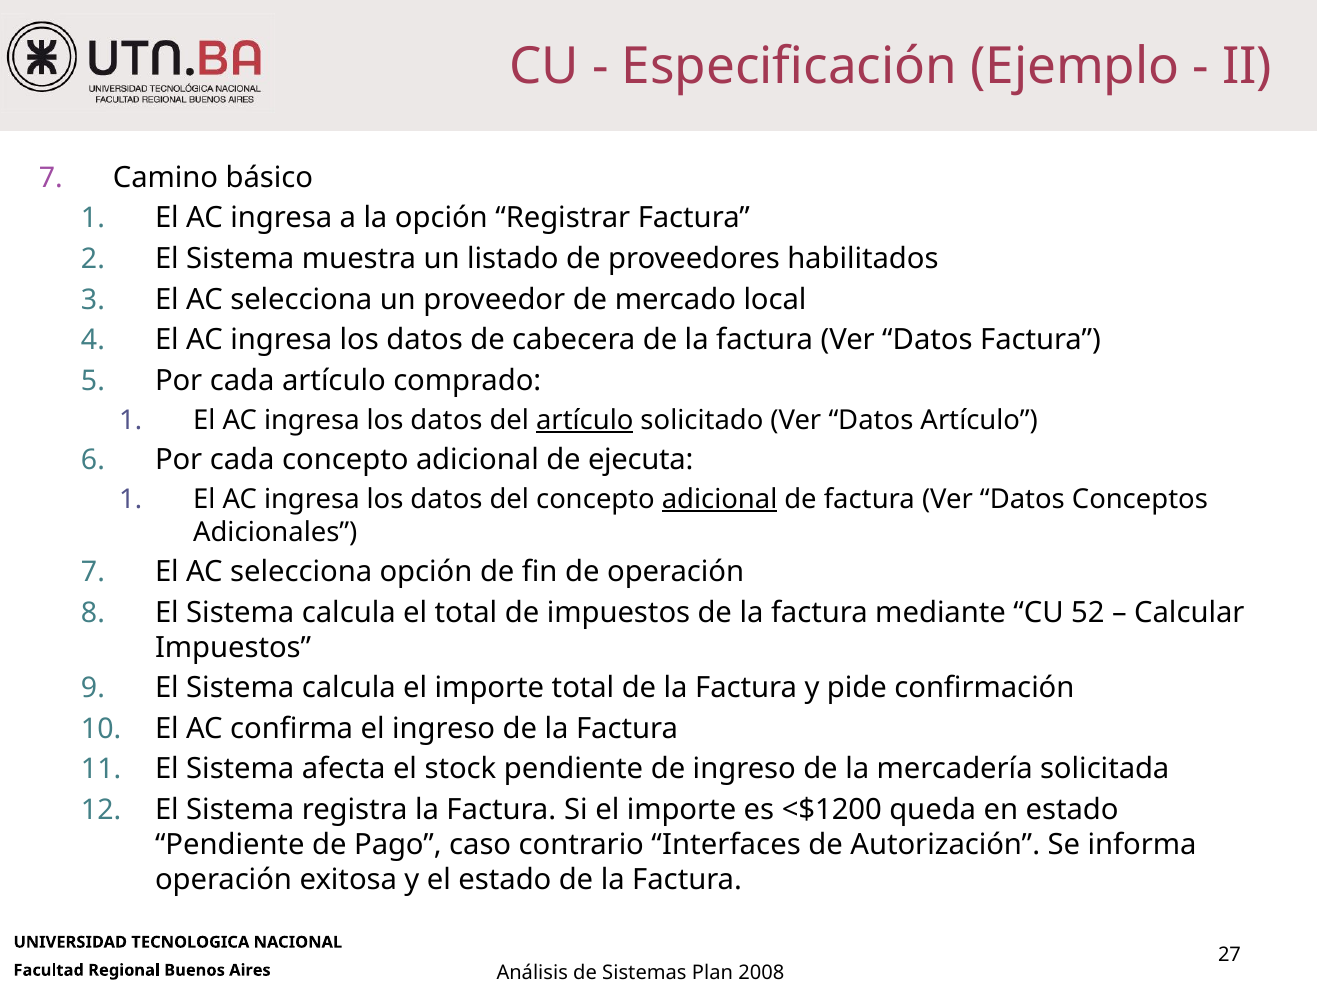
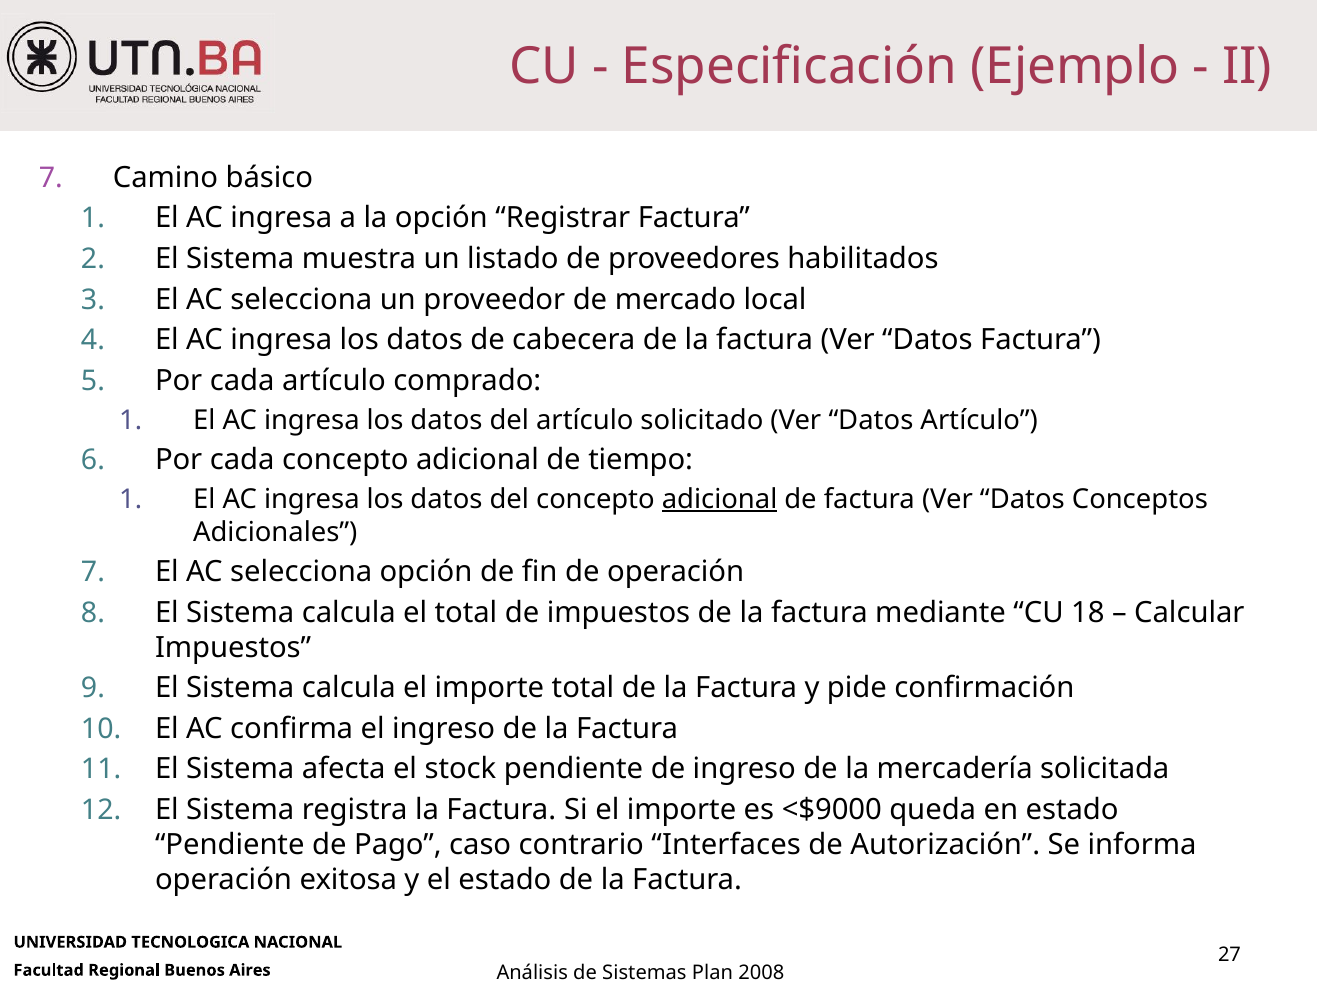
artículo underline: present -> none (585, 420)
ejecuta: ejecuta -> tiempo (641, 460)
52: 52 -> 18 (1088, 612)
<$1200: <$1200 -> <$9000 (832, 810)
